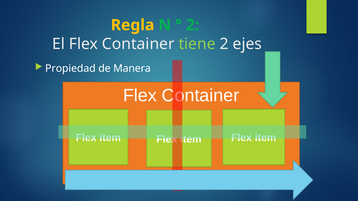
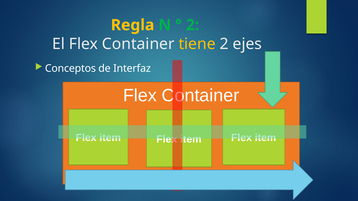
tiene colour: light green -> yellow (197, 44)
Propiedad: Propiedad -> Conceptos (70, 69)
Manera: Manera -> Interfaz (132, 69)
